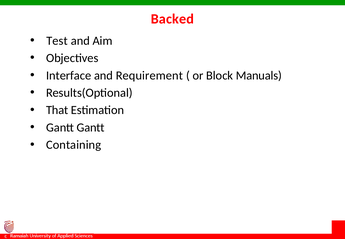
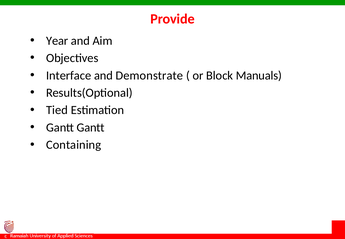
Backed: Backed -> Provide (173, 19)
Test: Test -> Year (57, 41)
Requirement: Requirement -> Demonstrate (149, 75)
That: That -> Tied (57, 110)
